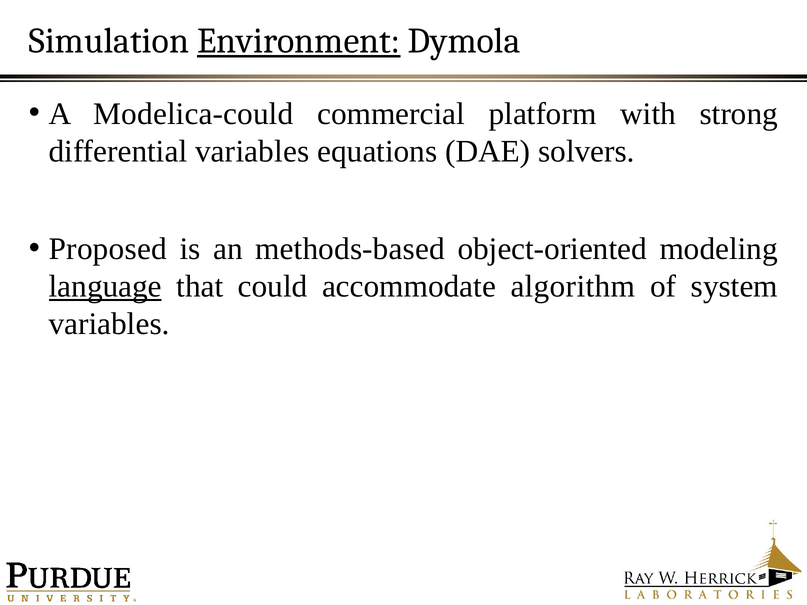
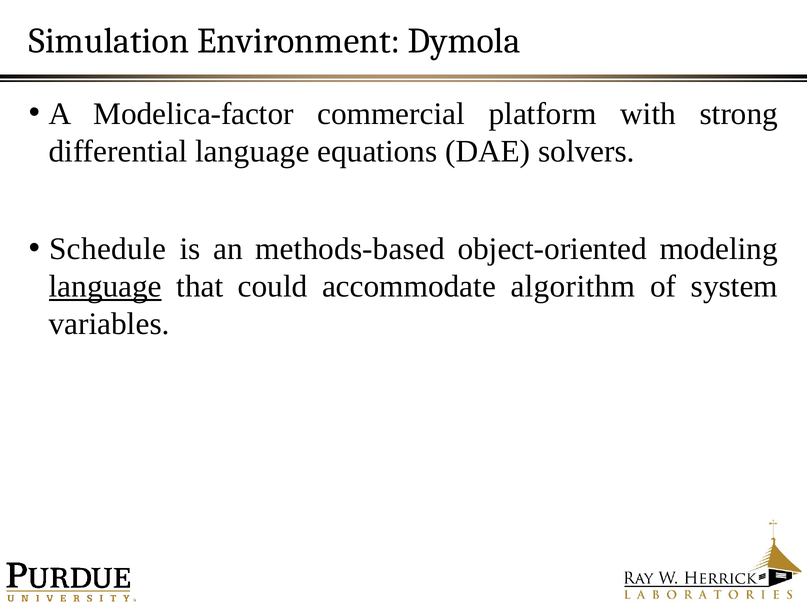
Environment underline: present -> none (299, 41)
Modelica-could: Modelica-could -> Modelica-factor (194, 114)
differential variables: variables -> language (252, 151)
Proposed: Proposed -> Schedule (108, 249)
